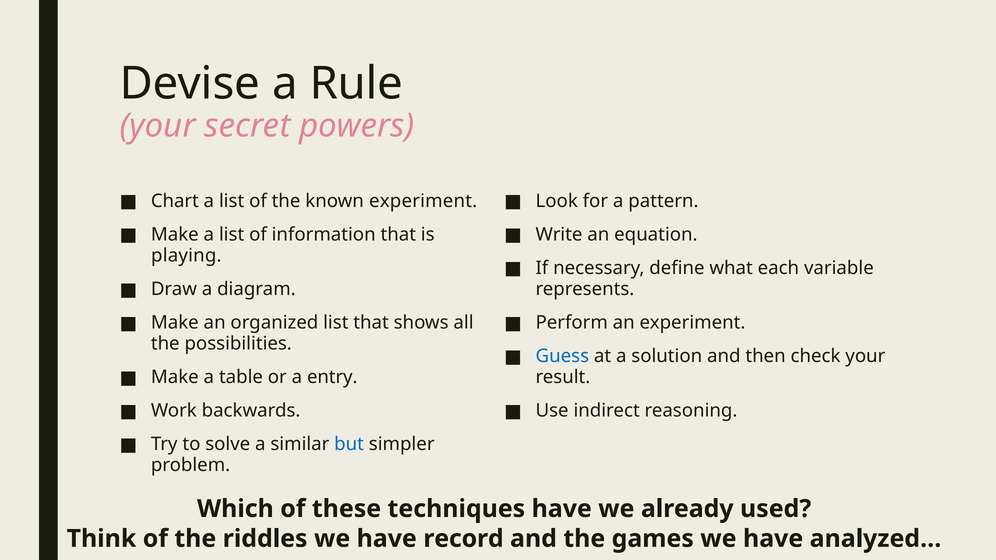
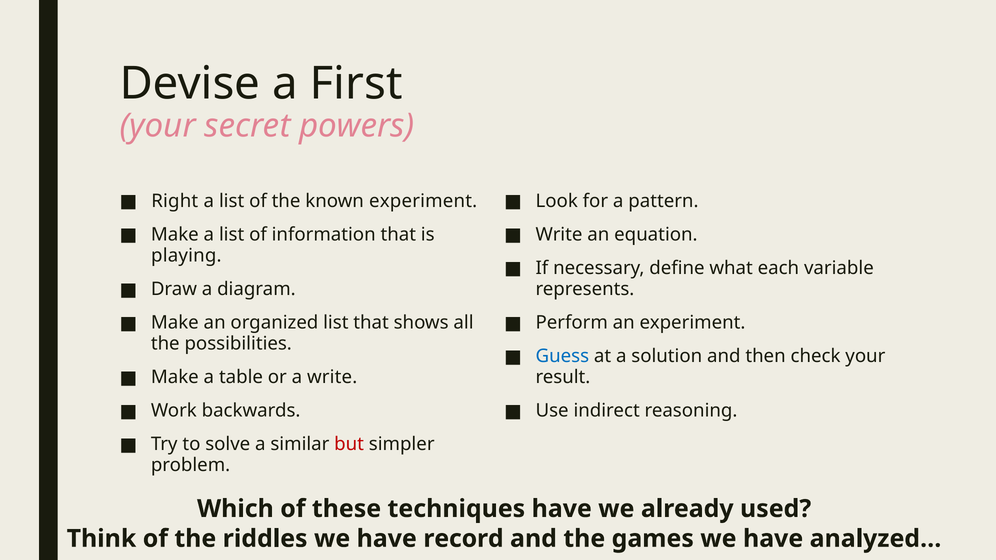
Rule: Rule -> First (356, 84)
Chart: Chart -> Right (175, 201)
a entry: entry -> write (332, 377)
but colour: blue -> red (349, 444)
